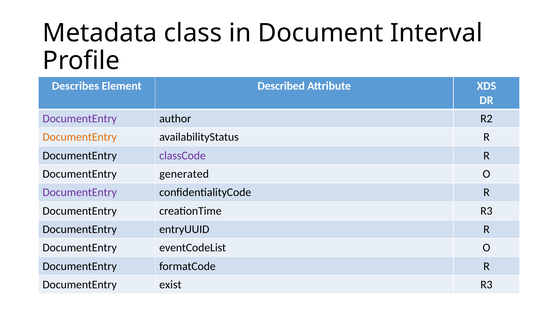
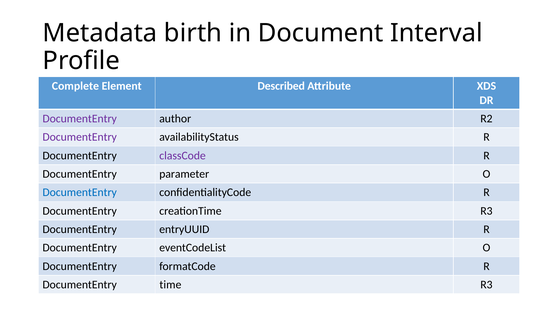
class: class -> birth (193, 33)
Describes: Describes -> Complete (75, 86)
DocumentEntry colour: orange -> purple (80, 137)
generated: generated -> parameter (184, 174)
DocumentEntry colour: purple -> blue (80, 192)
exist: exist -> time (170, 285)
